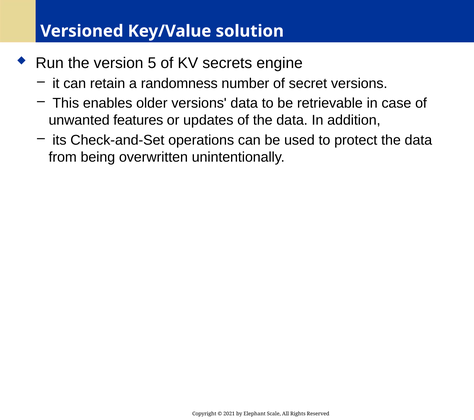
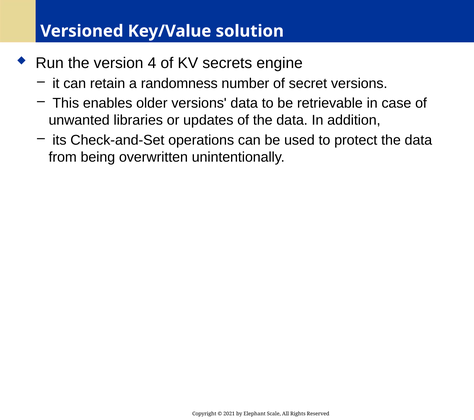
5: 5 -> 4 (152, 63)
features: features -> libraries (138, 120)
